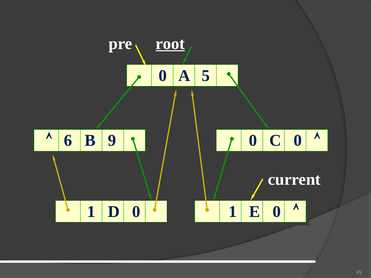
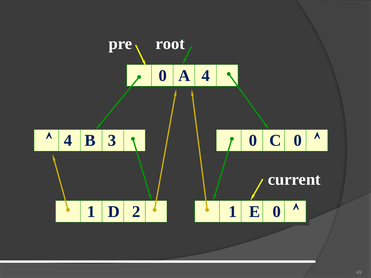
root underline: present -> none (170, 44)
A 5: 5 -> 4 (206, 76)
6: 6 -> 4 (68, 141)
9: 9 -> 3 (112, 141)
D 0: 0 -> 2 (136, 212)
